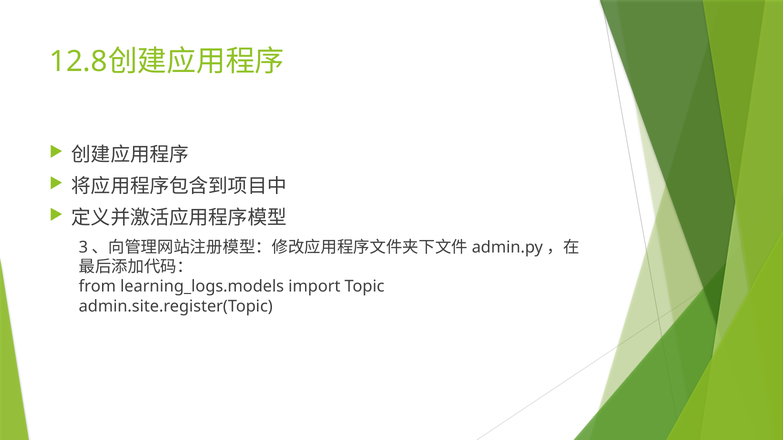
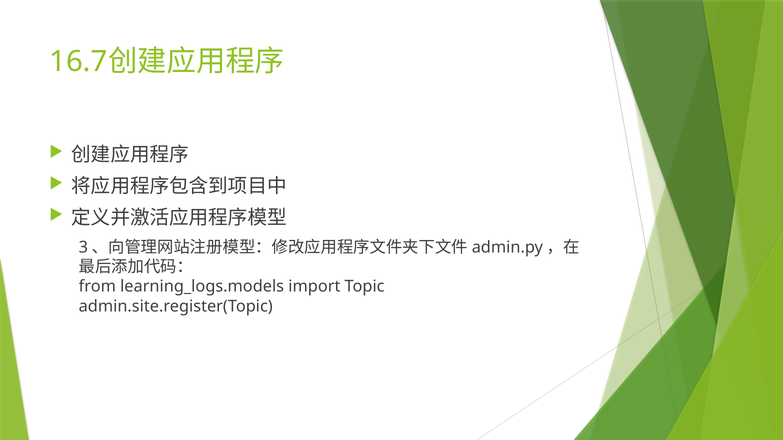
12.8: 12.8 -> 16.7 (78, 62)
